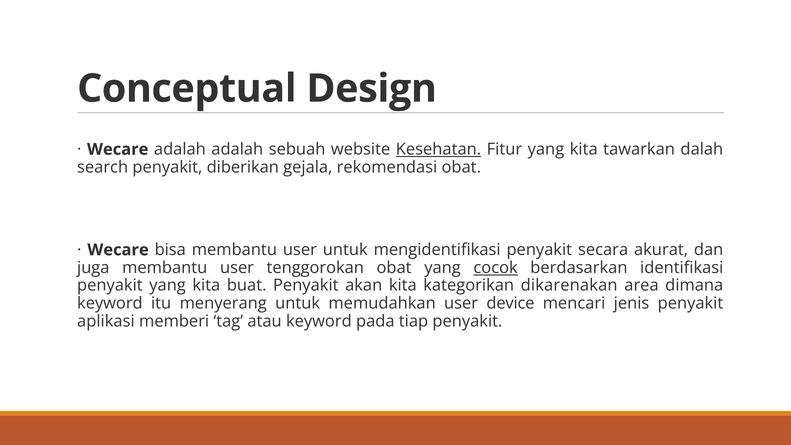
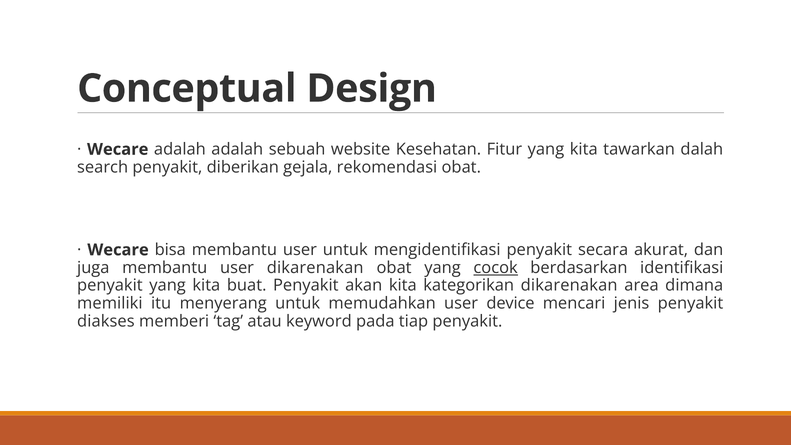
Kesehatan underline: present -> none (438, 149)
user tenggorokan: tenggorokan -> dikarenakan (315, 268)
keyword: keyword -> memiliki (110, 303)
aplikasi: aplikasi -> diakses (106, 321)
